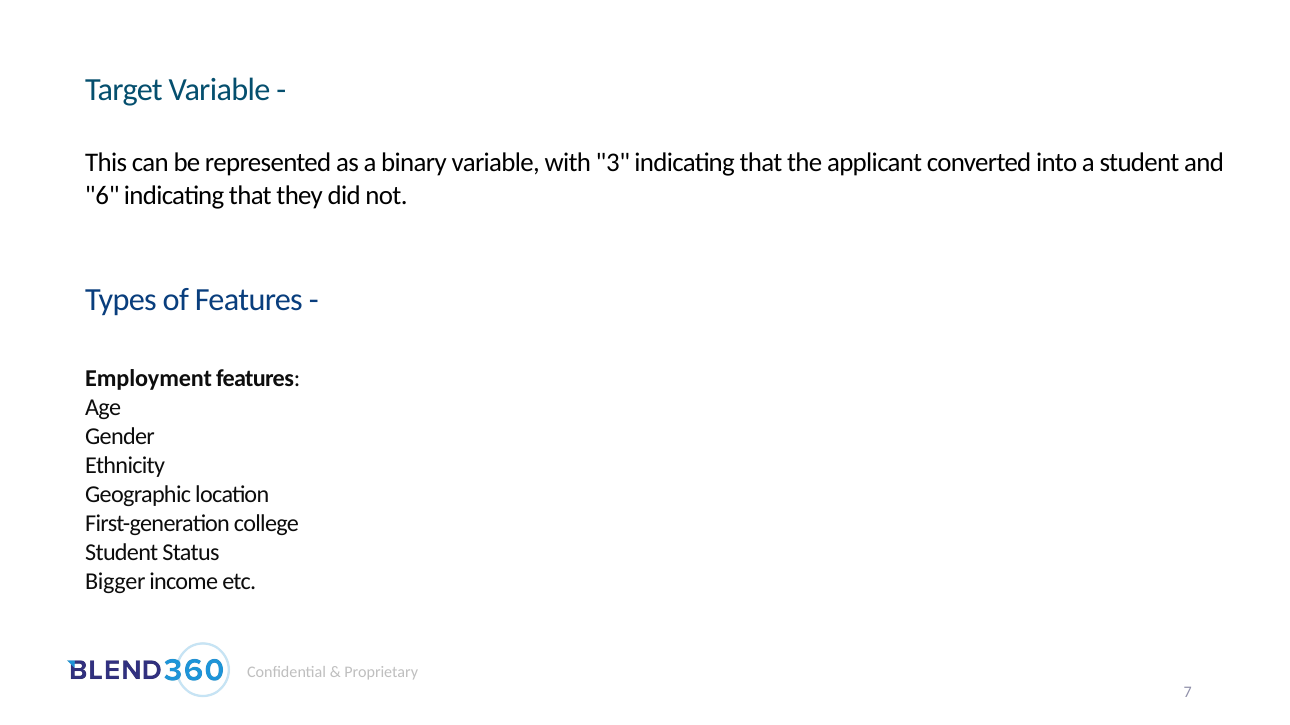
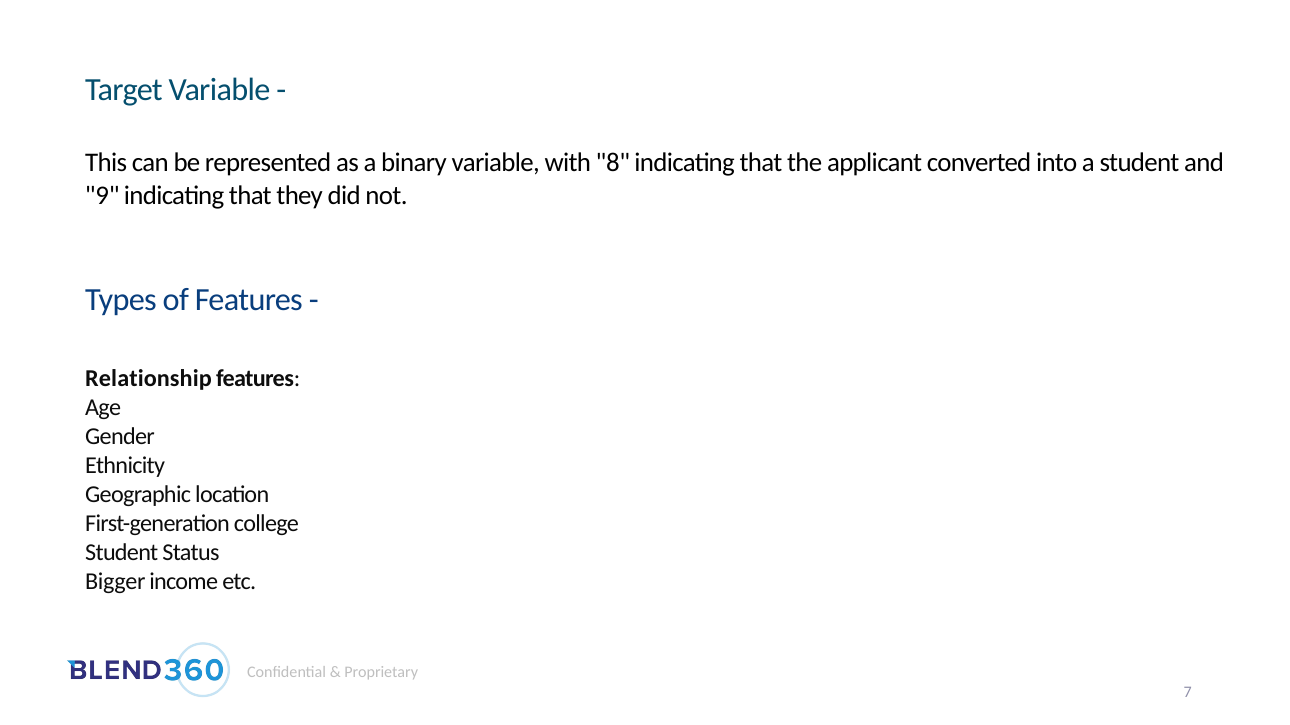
3: 3 -> 8 (613, 163)
6: 6 -> 9 (102, 195)
Employment: Employment -> Relationship (149, 379)
